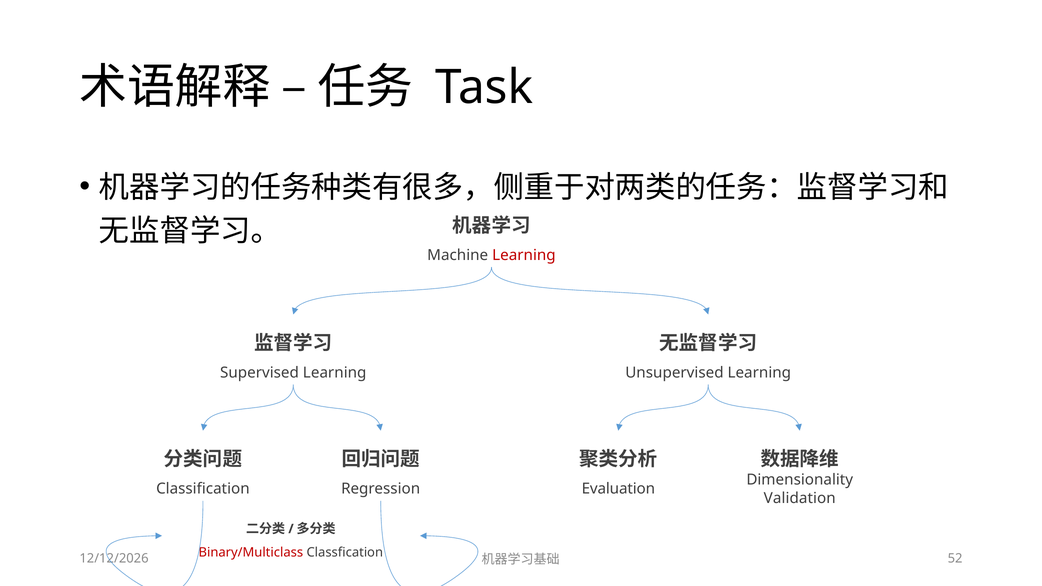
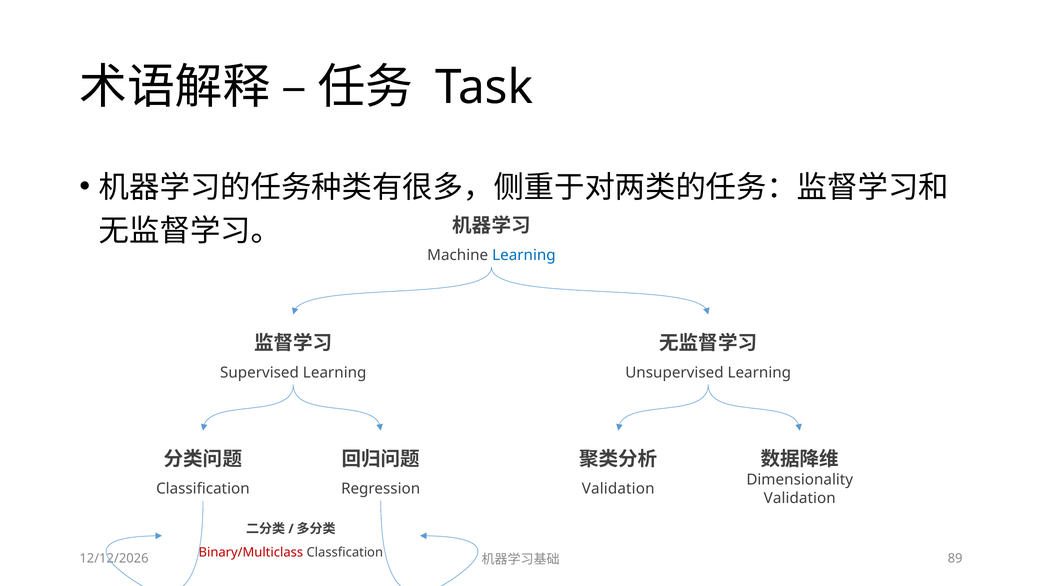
Learning colour: red -> blue (524, 255)
Evaluation: Evaluation -> Validation (618, 489)
52: 52 -> 89 (955, 559)
